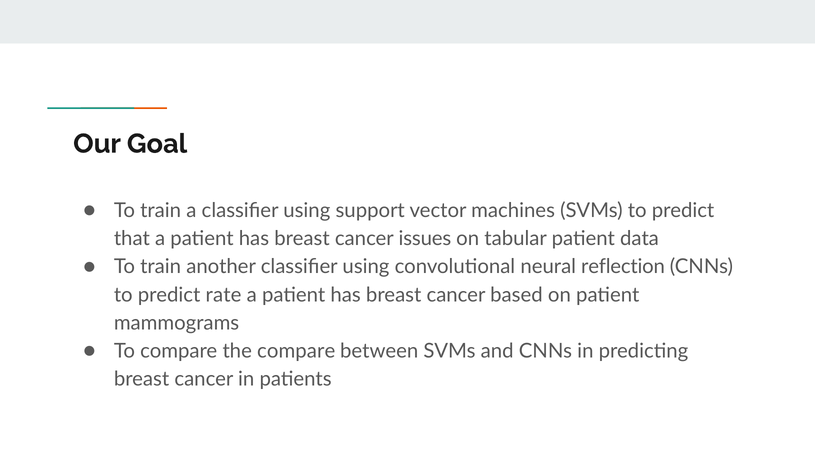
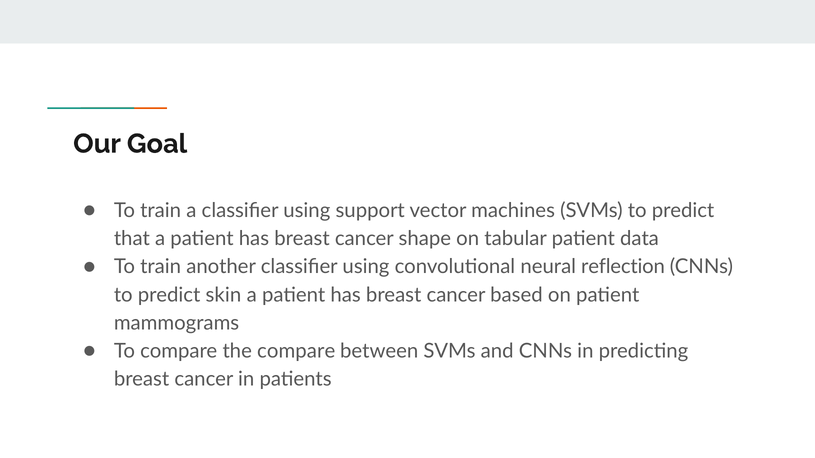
issues: issues -> shape (425, 239)
rate: rate -> skin (223, 295)
